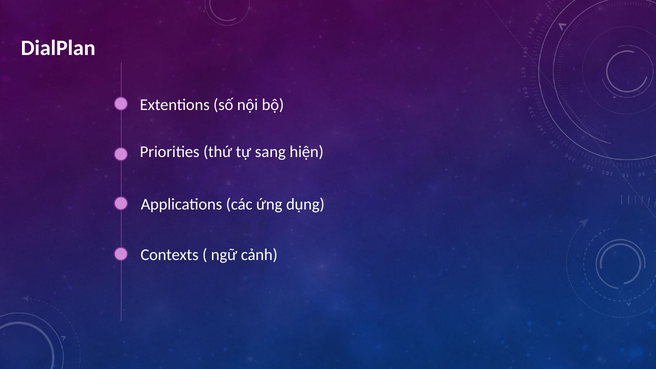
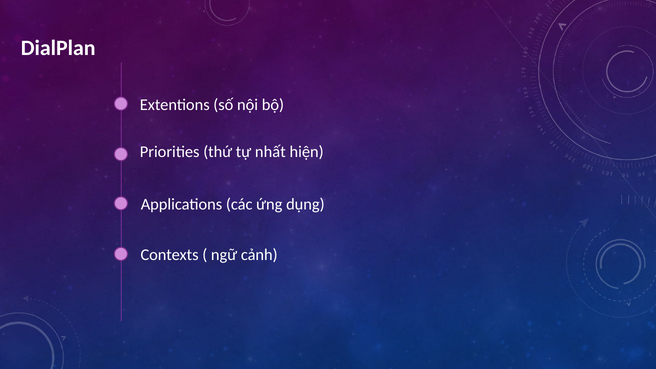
sang: sang -> nhất (270, 152)
